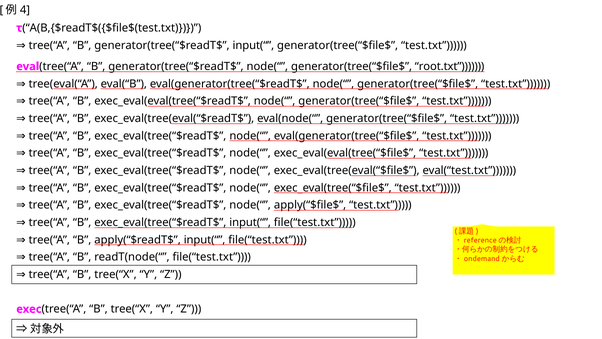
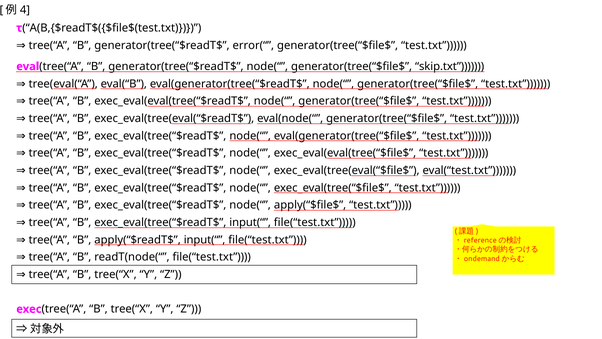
generator(tree(“$readT$ input(“: input(“ -> error(“ (253, 45)
root.txt: root.txt -> skip.txt (450, 66)
